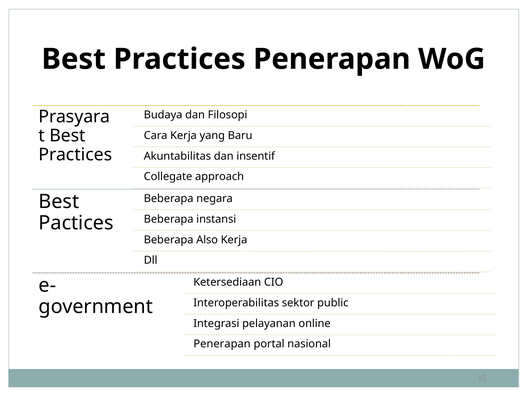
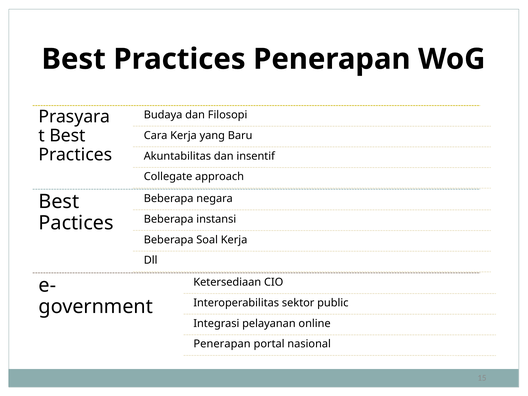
Also: Also -> Soal (207, 240)
